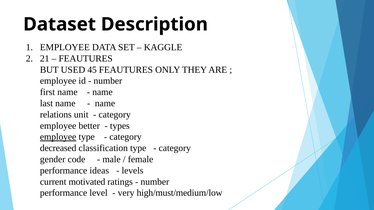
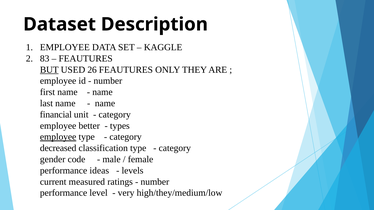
21: 21 -> 83 (45, 59)
BUT underline: none -> present (49, 70)
45: 45 -> 26 (92, 70)
relations: relations -> financial (56, 115)
motivated: motivated -> measured (87, 182)
high/must/medium/low: high/must/medium/low -> high/they/medium/low (180, 193)
